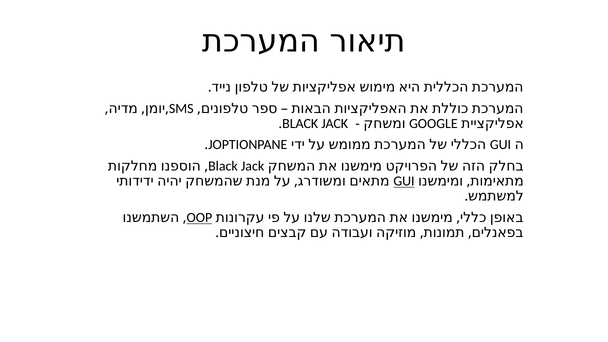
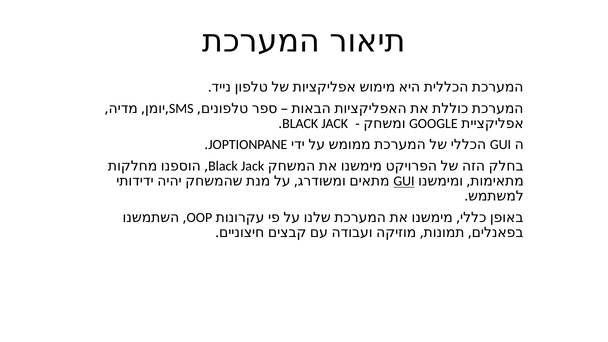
OOP underline: present -> none (199, 218)
